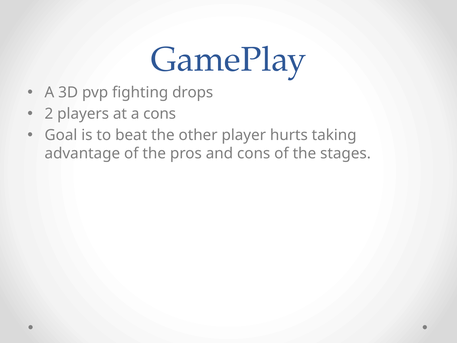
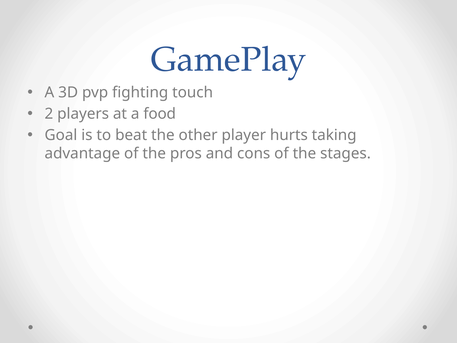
drops: drops -> touch (193, 92)
a cons: cons -> food (160, 114)
